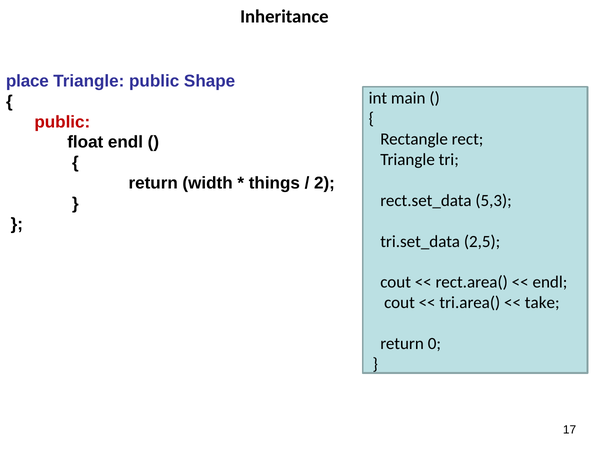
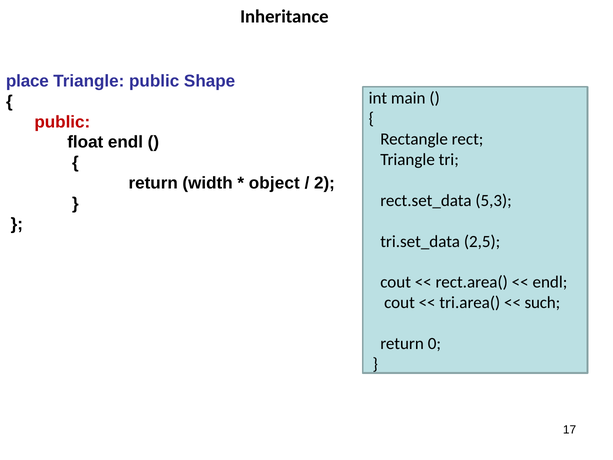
things: things -> object (274, 183)
take: take -> such (542, 303)
